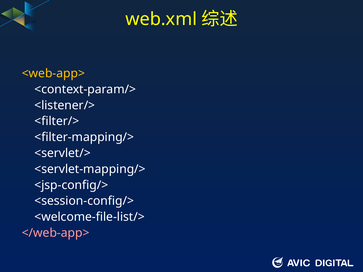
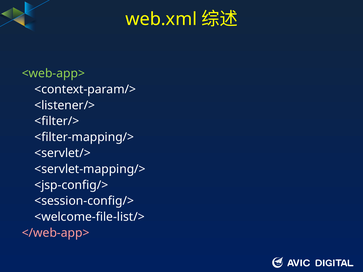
<web-app> colour: yellow -> light green (53, 73)
